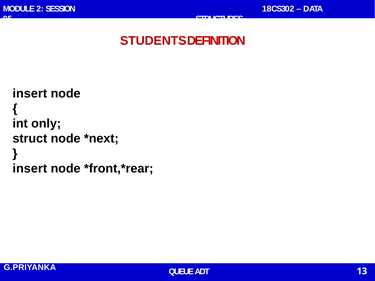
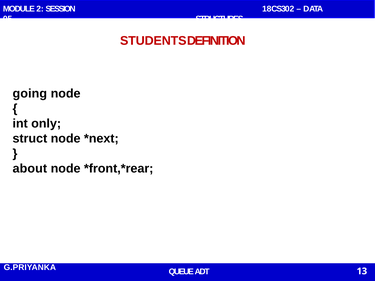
insert: insert -> going (30, 94)
insert: insert -> about (30, 169)
